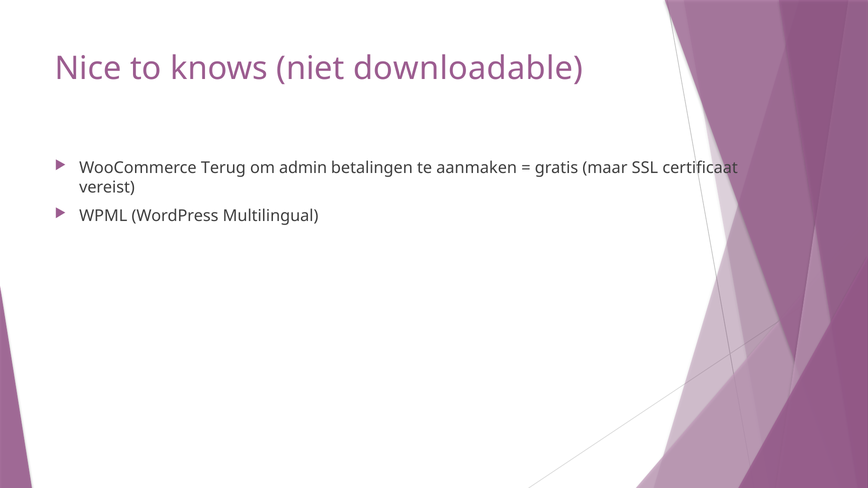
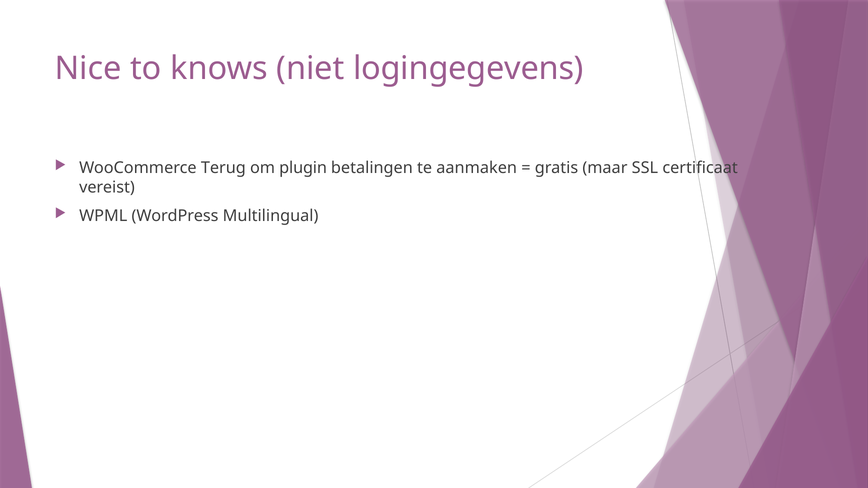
downloadable: downloadable -> logingegevens (468, 68)
admin: admin -> plugin (303, 168)
